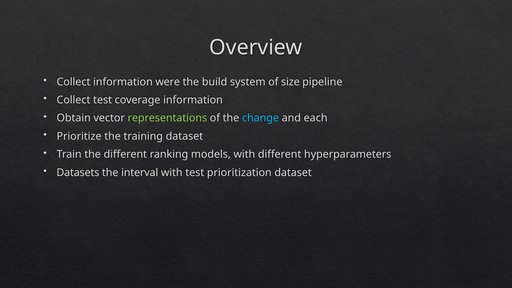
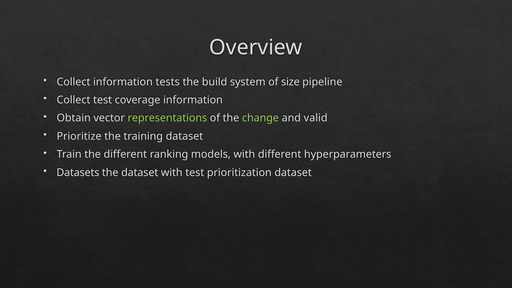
were: were -> tests (168, 82)
change colour: light blue -> light green (260, 118)
each: each -> valid (316, 118)
the interval: interval -> dataset (140, 173)
